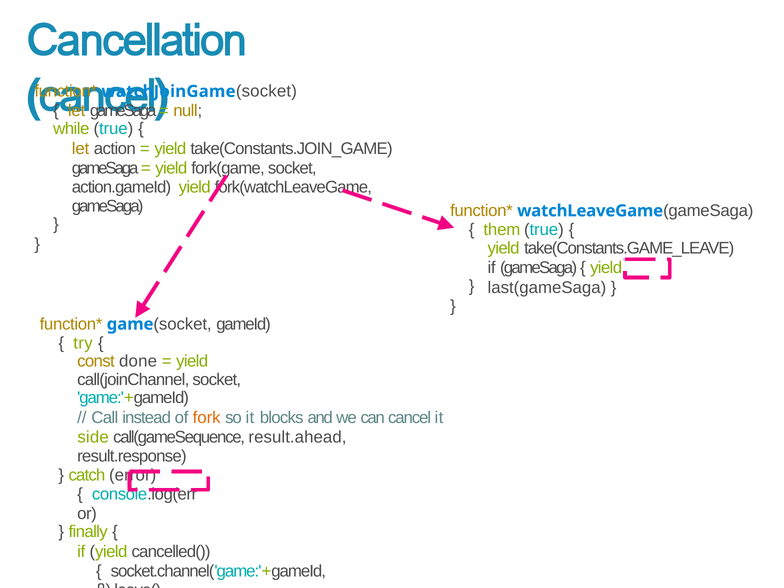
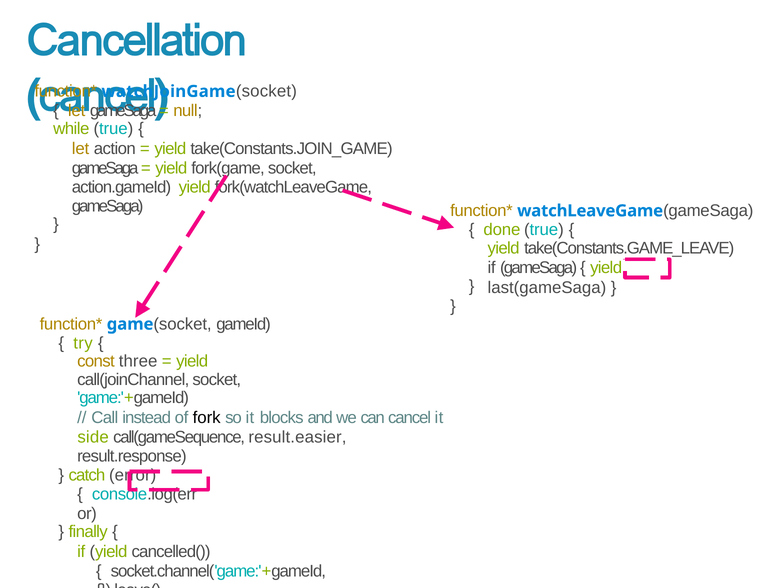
them: them -> done (502, 230)
done: done -> three (138, 361)
fork colour: orange -> black (207, 418)
result.ahead: result.ahead -> result.easier (297, 437)
